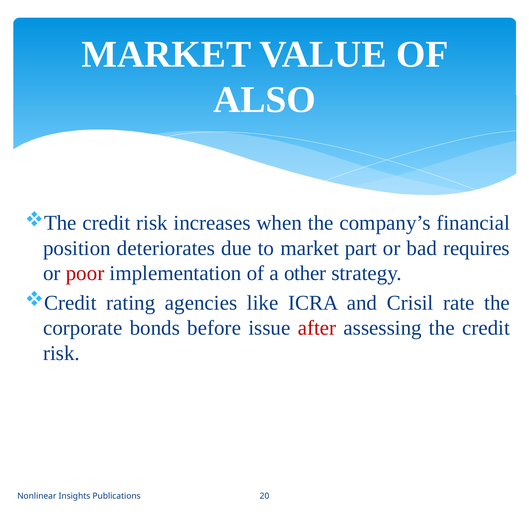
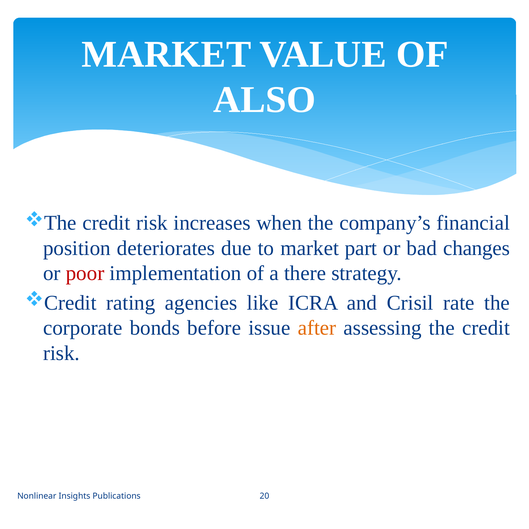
requires: requires -> changes (477, 248)
other: other -> there (305, 273)
after colour: red -> orange (317, 328)
